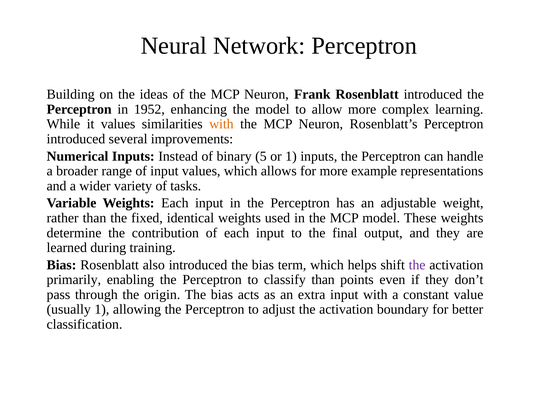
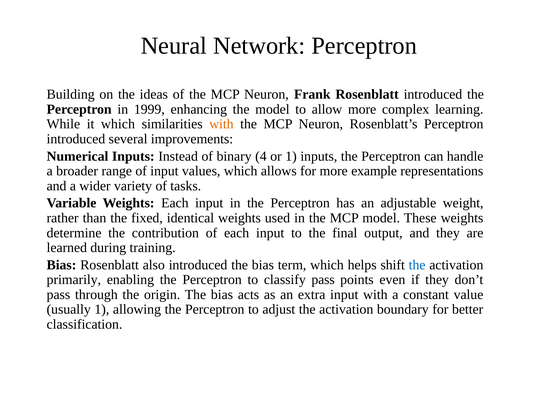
1952: 1952 -> 1999 (149, 109)
it values: values -> which (118, 124)
5: 5 -> 4 (261, 156)
the colour: purple -> blue (417, 265)
classify than: than -> pass (323, 280)
